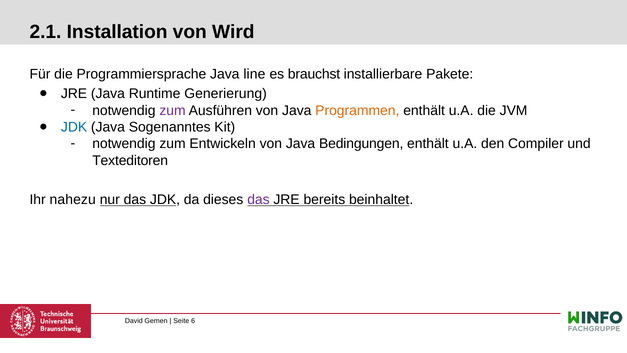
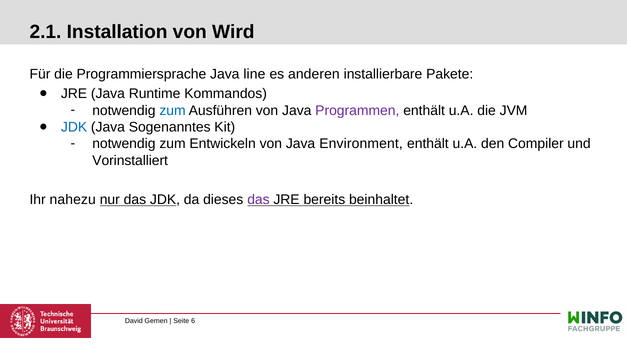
brauchst: brauchst -> anderen (314, 74)
Generierung: Generierung -> Kommandos (226, 94)
zum colour: purple -> blue (173, 110)
Programmen colour: orange -> purple (357, 110)
Bedingungen: Bedingungen -> Environment (361, 144)
Texteditoren: Texteditoren -> Vorinstalliert (130, 160)
